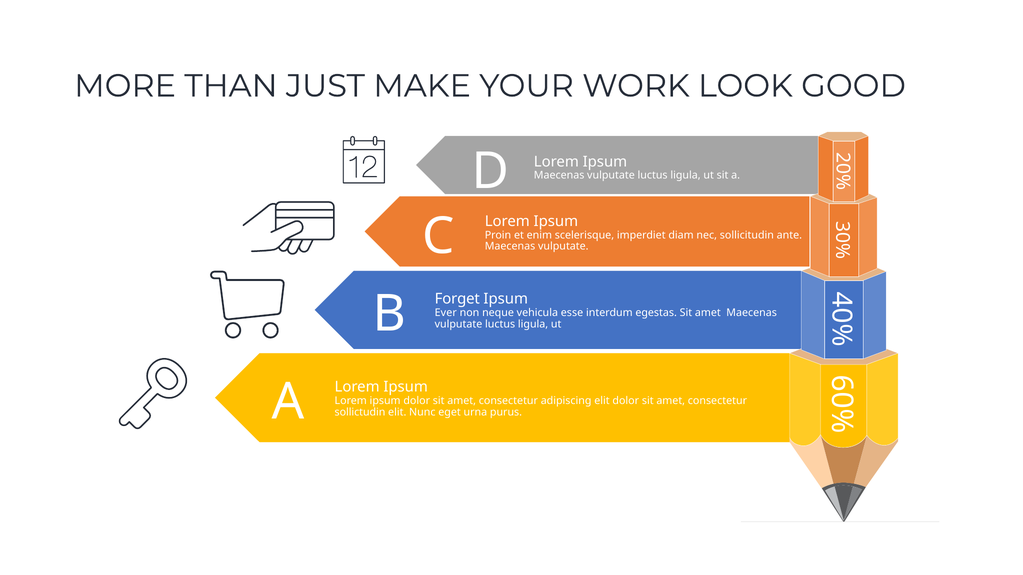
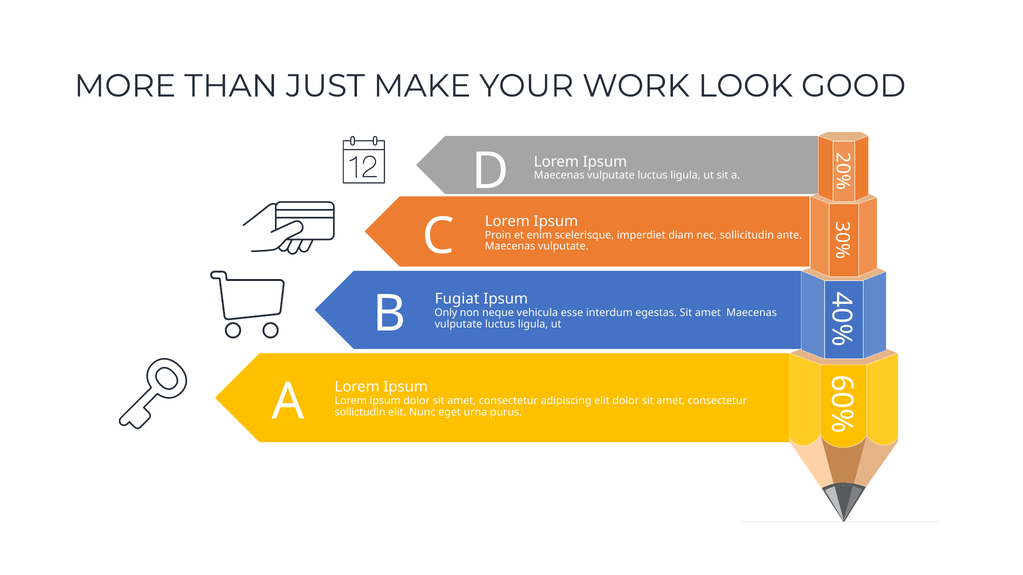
Forget: Forget -> Fugiat (457, 299)
Ever: Ever -> Only (446, 313)
